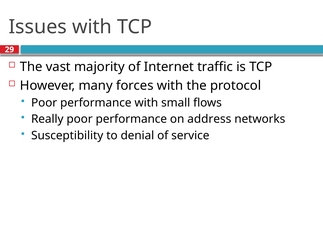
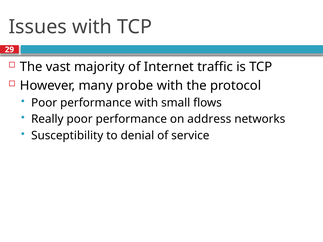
forces: forces -> probe (135, 86)
